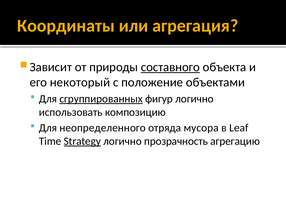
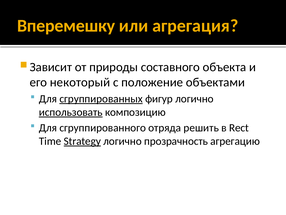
Координаты: Координаты -> Вперемешку (66, 26)
составного underline: present -> none (170, 67)
использовать underline: none -> present (71, 112)
неопределенного: неопределенного -> сгруппированного (103, 128)
мусора: мусора -> решить (201, 128)
Leaf: Leaf -> Rect (239, 128)
